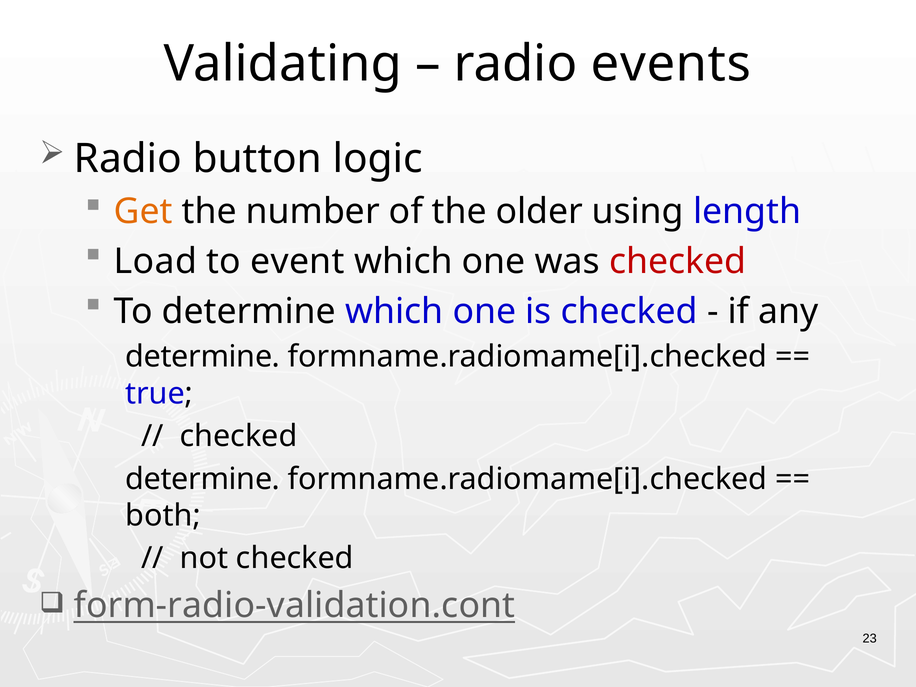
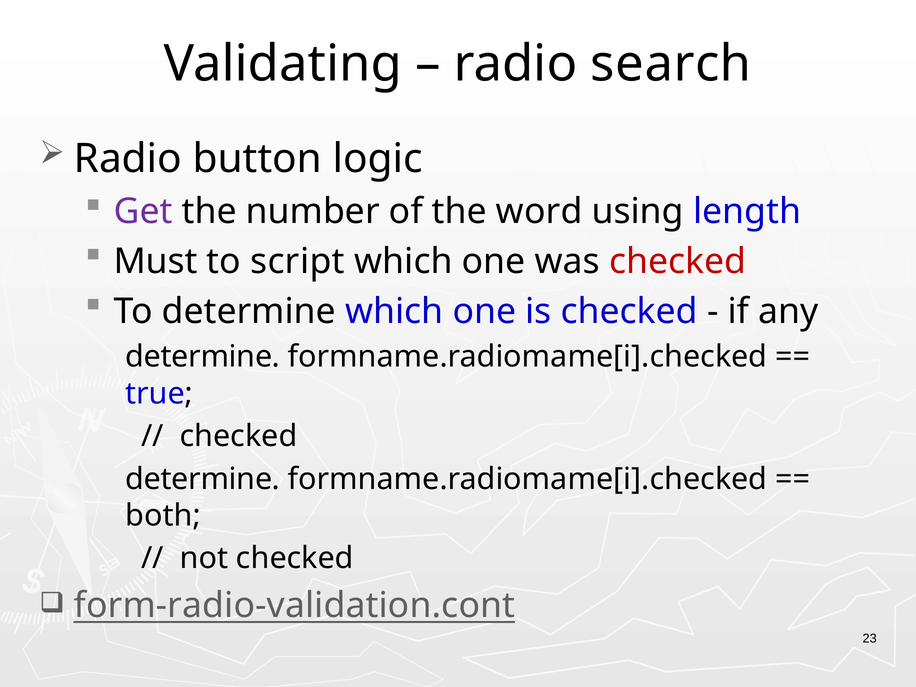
events: events -> search (671, 64)
Get colour: orange -> purple (143, 212)
older: older -> word (539, 212)
Load: Load -> Must (156, 261)
event: event -> script (297, 261)
